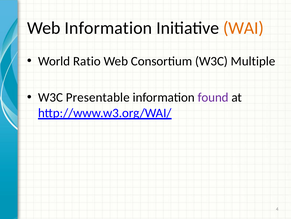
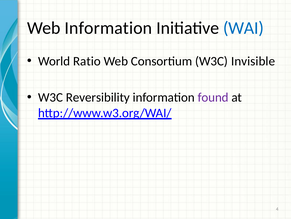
WAI colour: orange -> blue (243, 28)
Multiple: Multiple -> Invisible (253, 61)
Presentable: Presentable -> Reversibility (98, 97)
